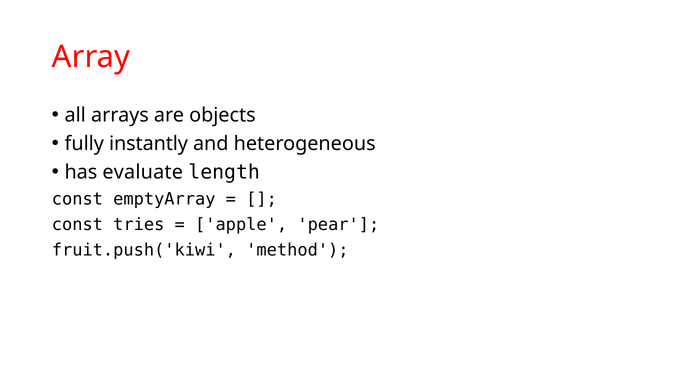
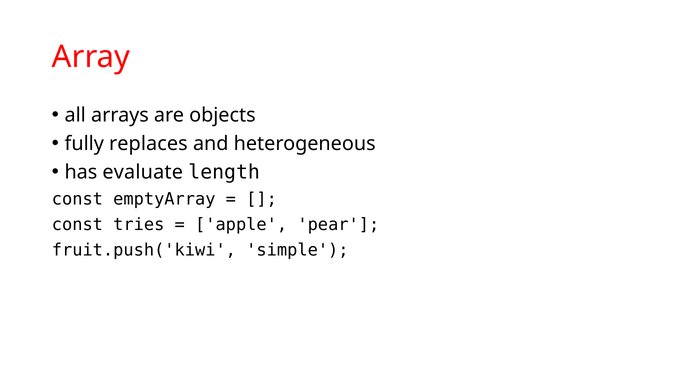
instantly: instantly -> replaces (148, 143)
method: method -> simple (297, 250)
